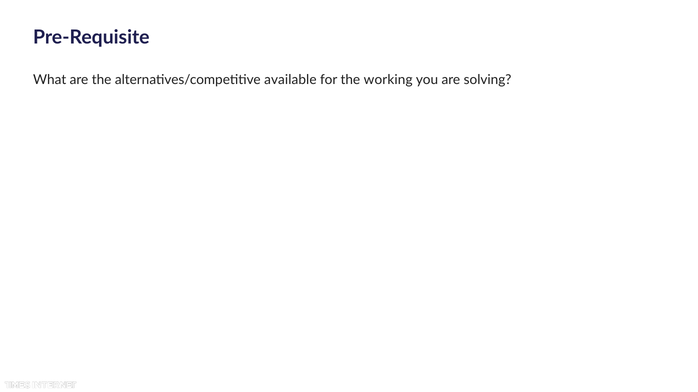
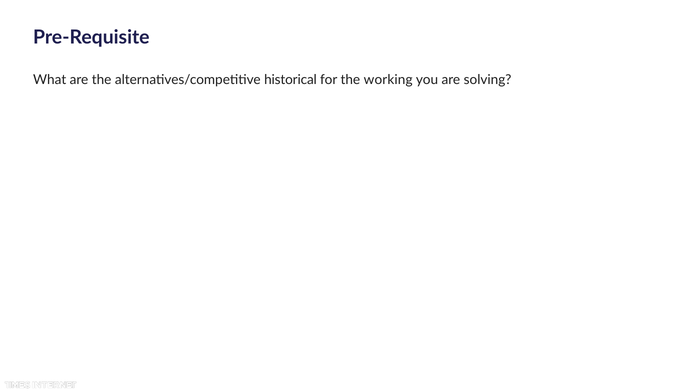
available: available -> historical (290, 80)
